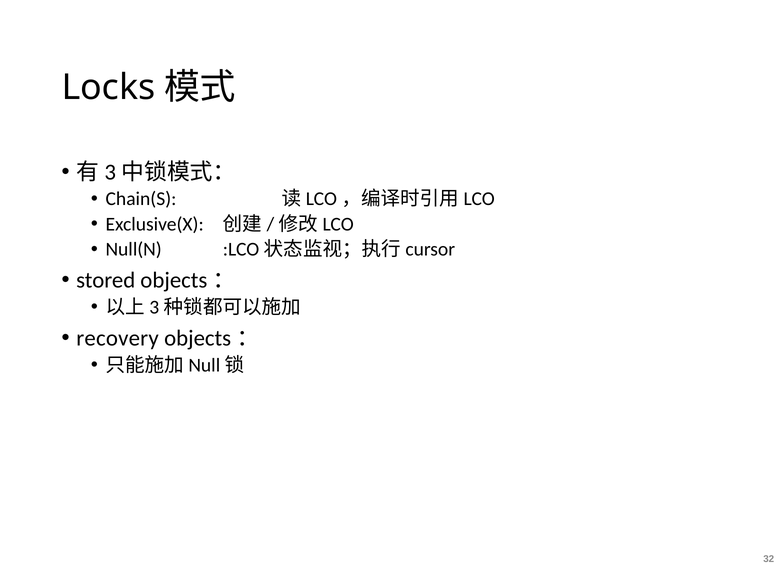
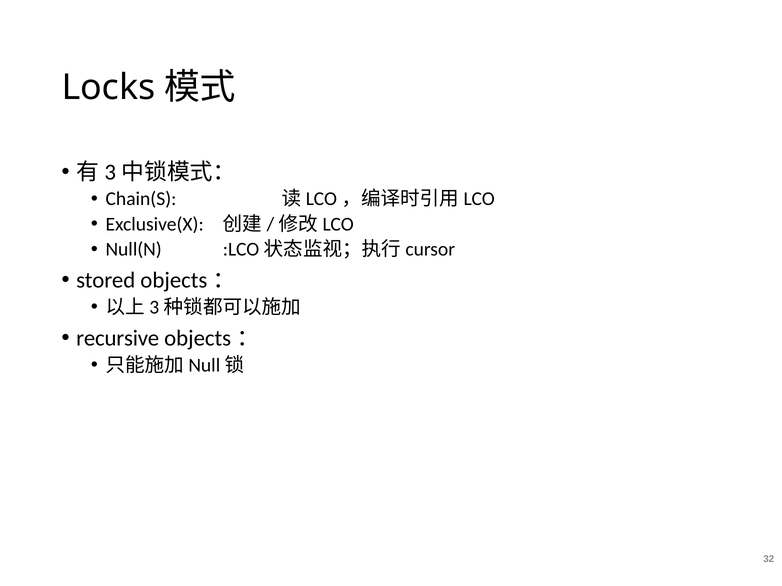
recovery: recovery -> recursive (118, 339)
